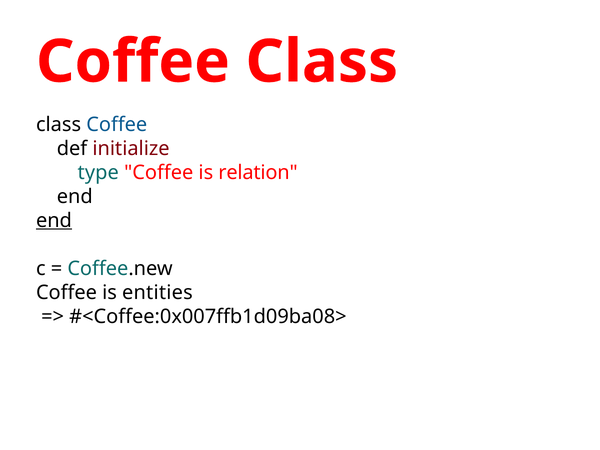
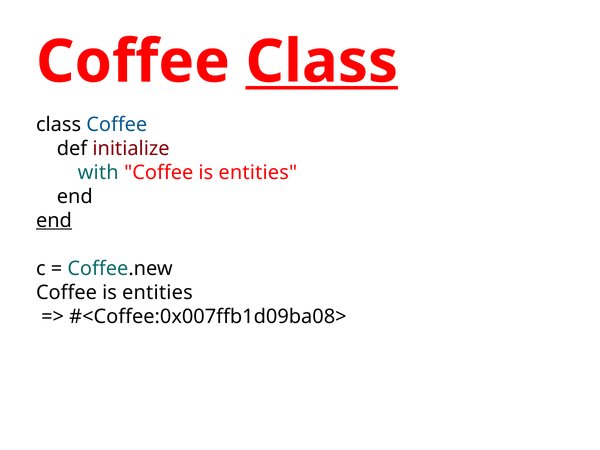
Class underline: none -> present (322, 62)
type: type -> with (98, 172)
relation: relation -> entities (258, 172)
